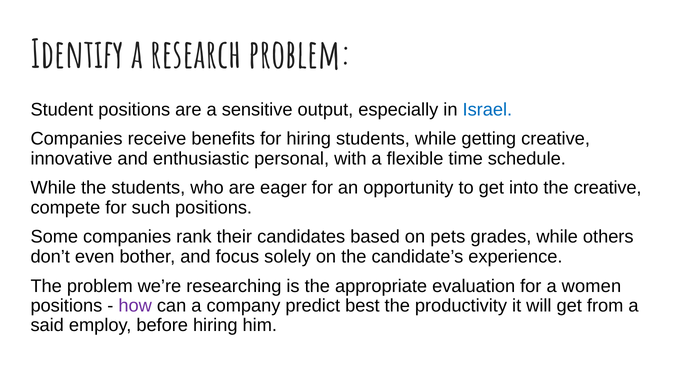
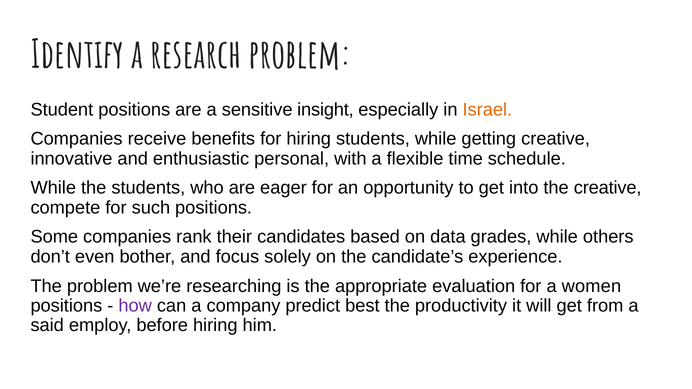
output: output -> insight (325, 110)
Israel colour: blue -> orange (487, 110)
pets: pets -> data (448, 237)
